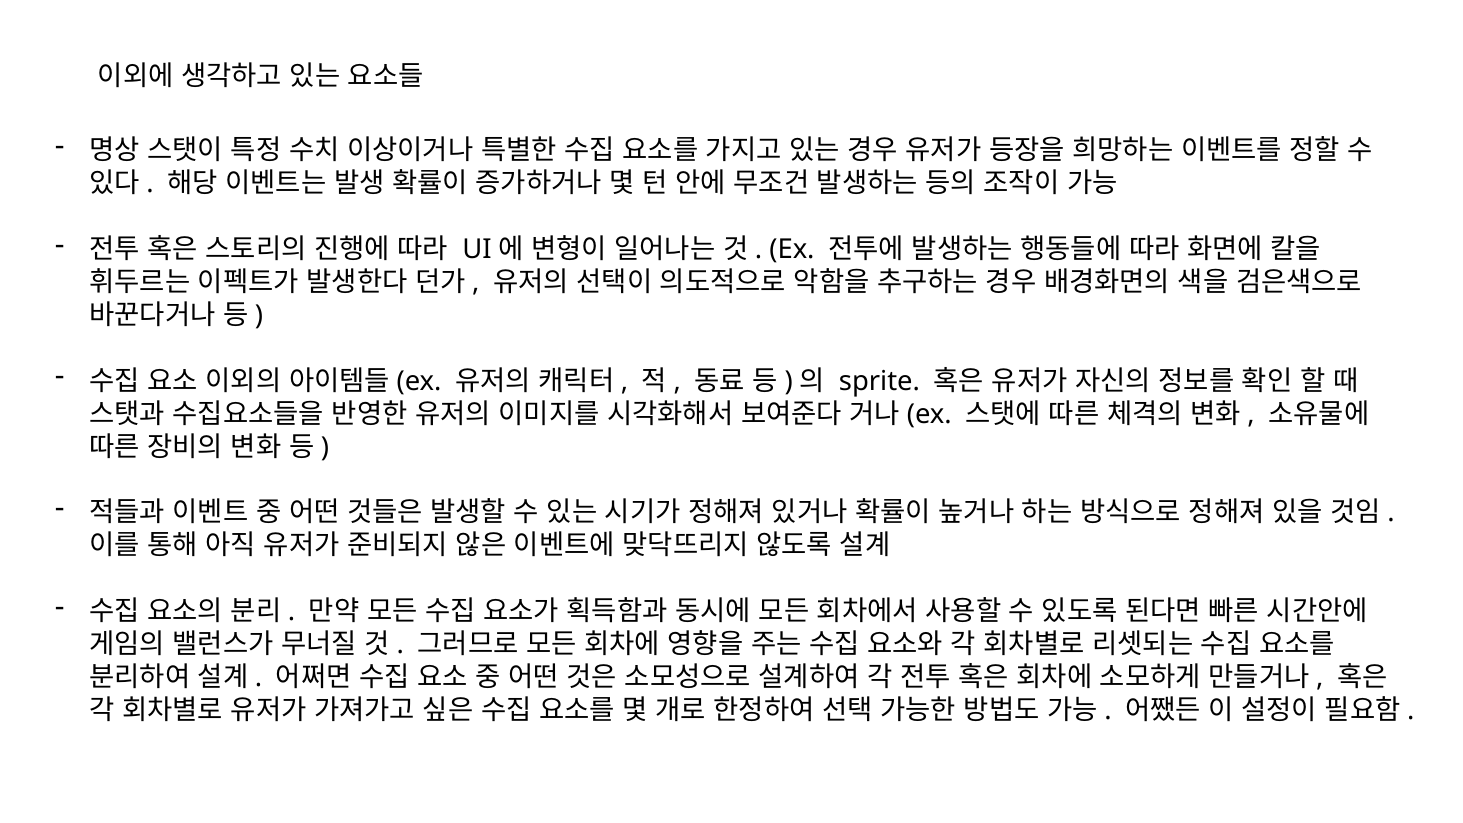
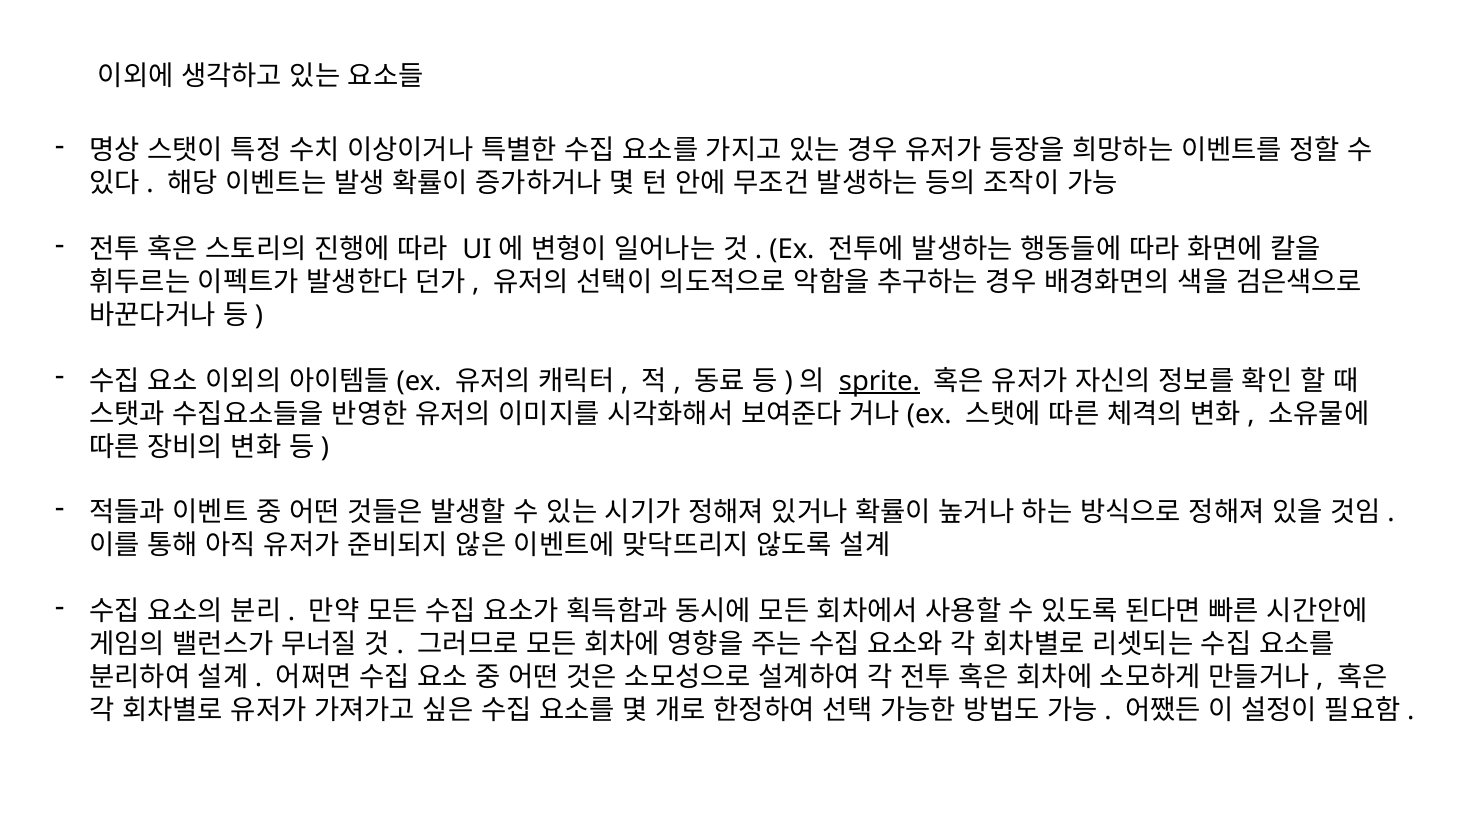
sprite underline: none -> present (879, 381)
